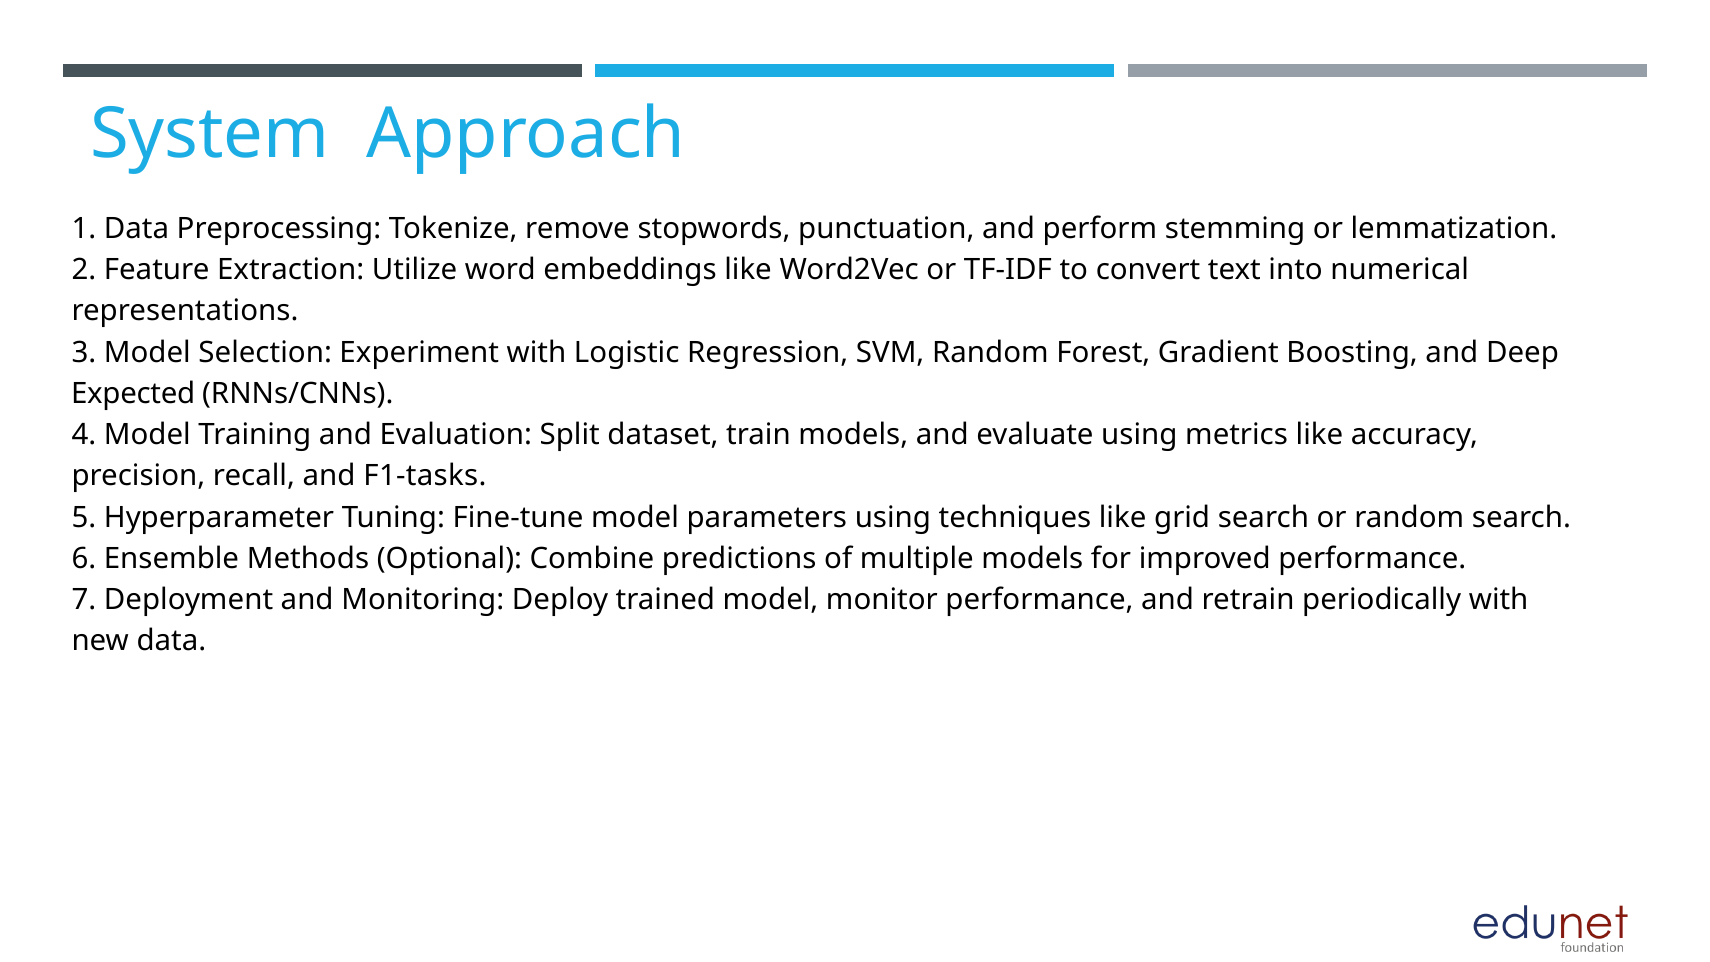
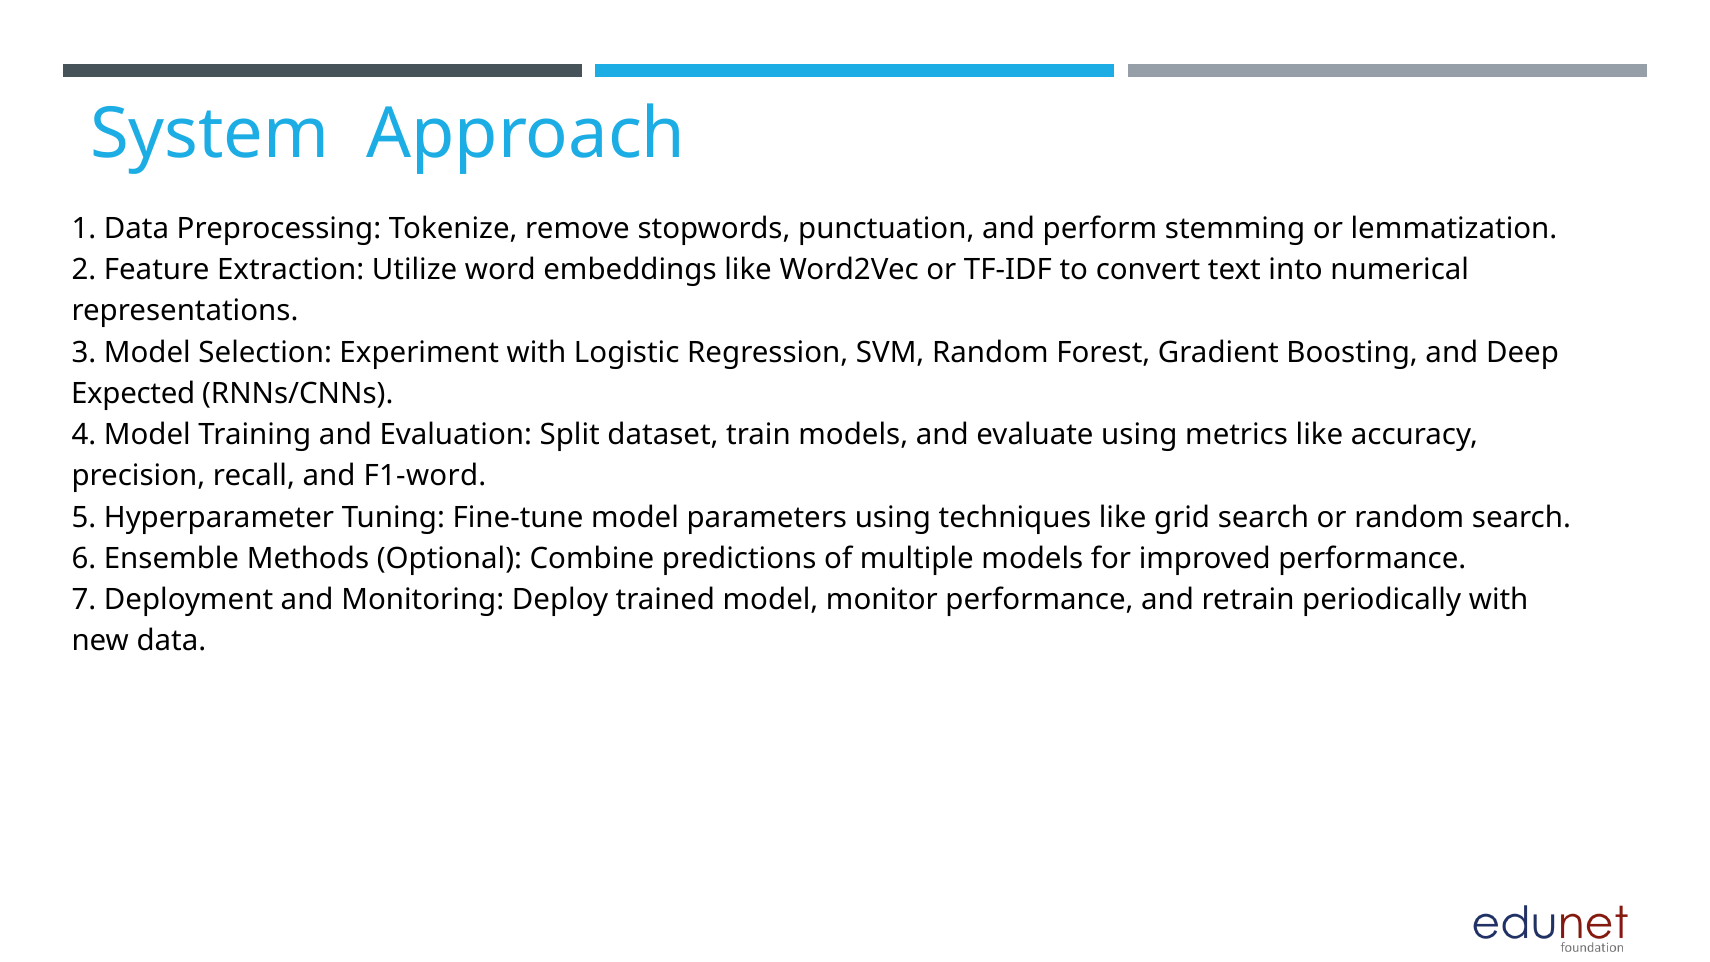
F1-tasks: F1-tasks -> F1-word (425, 476)
